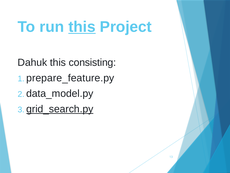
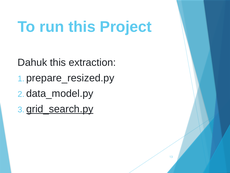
this underline: present -> none (82, 27)
consisting: consisting -> extraction (92, 62)
prepare_feature.py: prepare_feature.py -> prepare_resized.py (70, 78)
